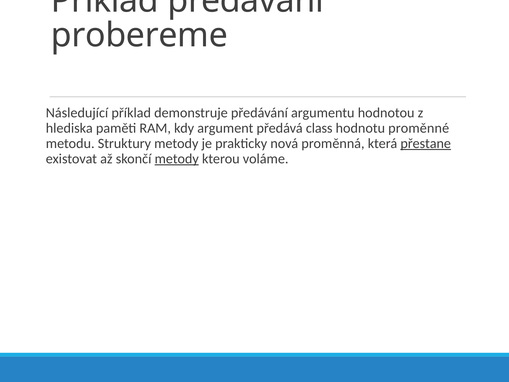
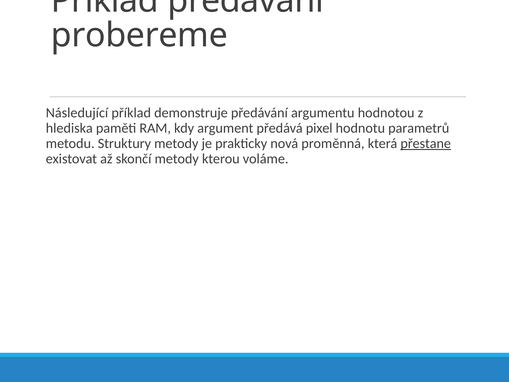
class: class -> pixel (319, 128)
proměnné: proměnné -> parametrů (419, 128)
metody underline: present -> none (177, 159)
